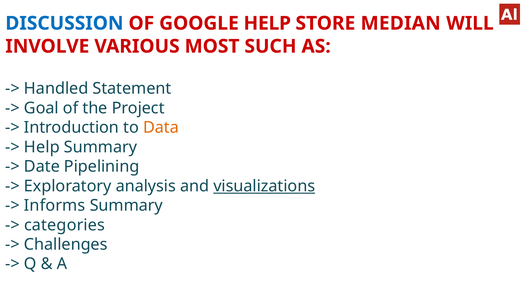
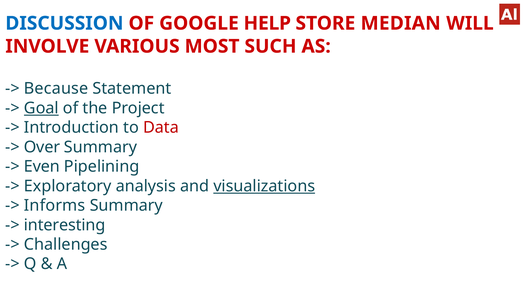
Handled: Handled -> Because (56, 89)
Goal underline: none -> present (41, 108)
Data colour: orange -> red (161, 127)
Help: Help -> Over (42, 147)
Date: Date -> Even (42, 166)
categories: categories -> interesting (65, 225)
